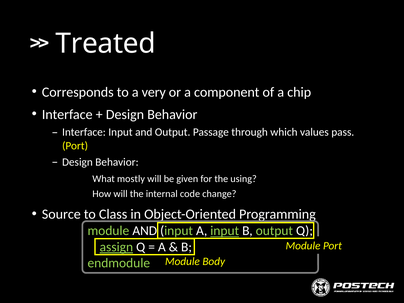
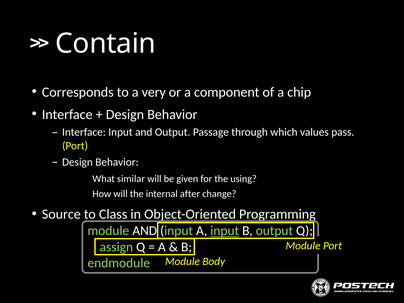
Treated: Treated -> Contain (106, 43)
mostly: mostly -> similar (131, 179)
code: code -> after (190, 194)
assign underline: present -> none (116, 247)
